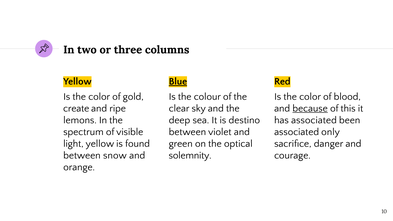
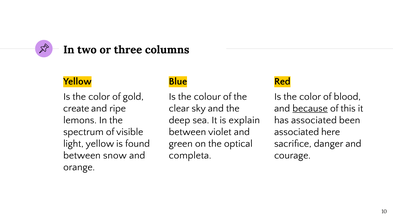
Blue underline: present -> none (178, 81)
destino: destino -> explain (244, 120)
only: only -> here (331, 132)
solemnity: solemnity -> completa (190, 155)
